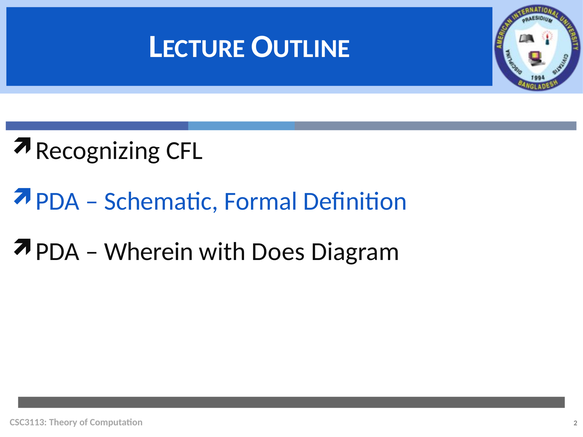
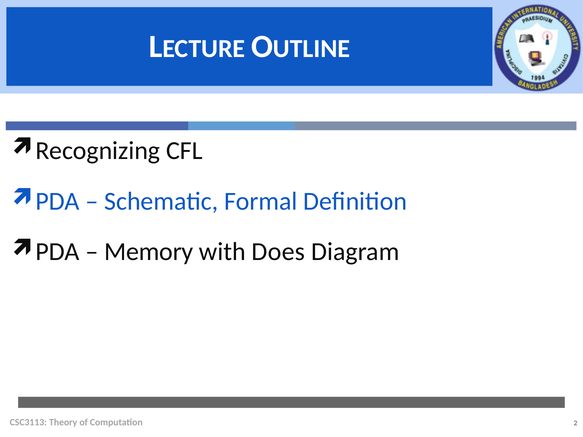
Wherein: Wherein -> Memory (149, 252)
